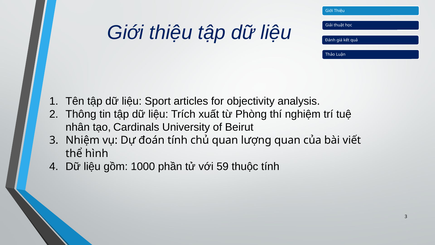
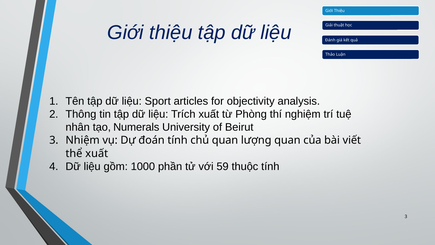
Cardinals: Cardinals -> Numerals (136, 127)
thể hình: hình -> xuất (97, 153)
